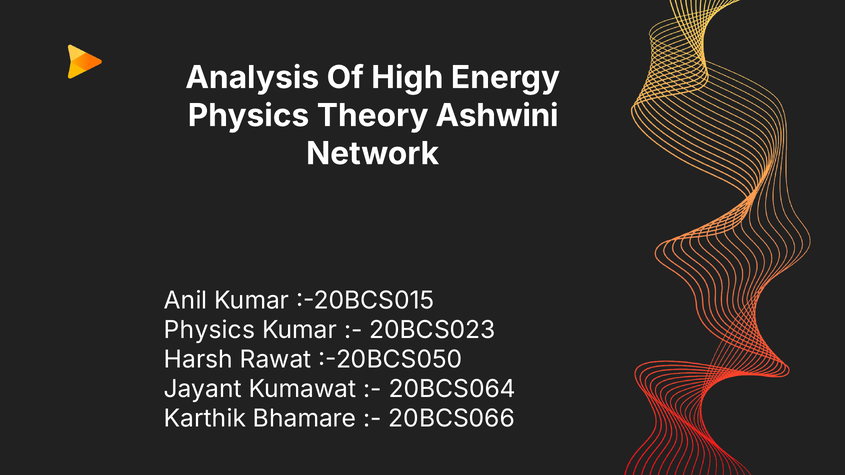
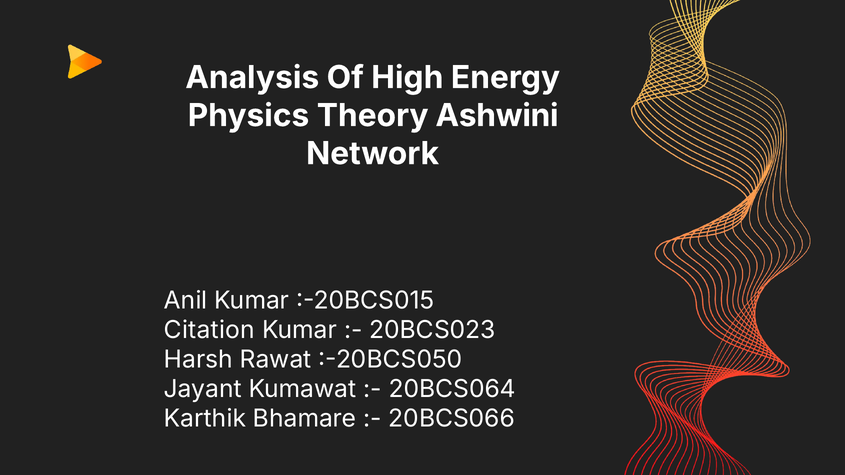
Physics: Physics -> Citation (209, 330)
